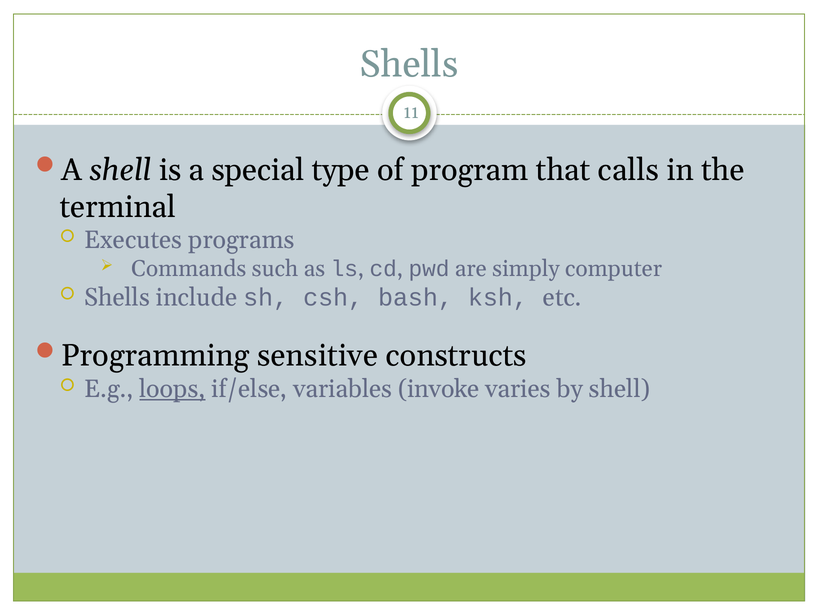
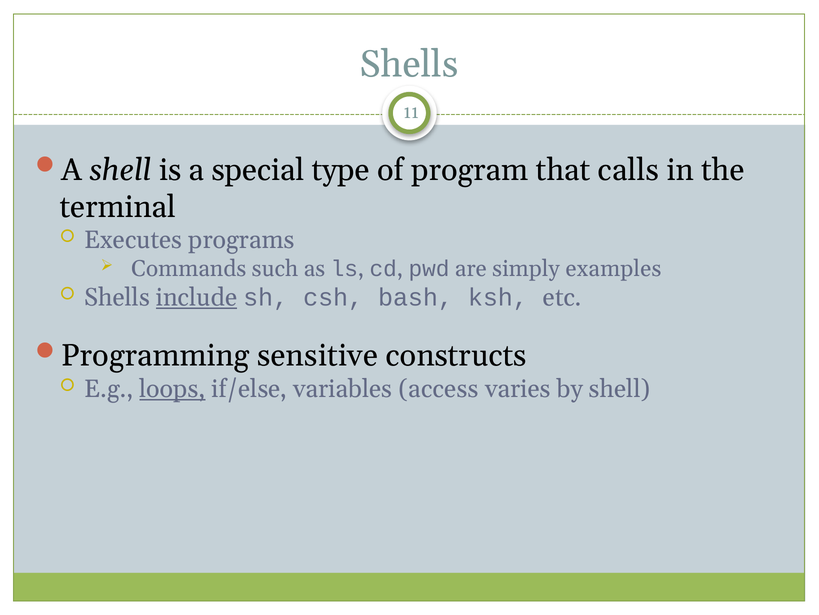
computer: computer -> examples (613, 268)
include underline: none -> present (197, 297)
invoke: invoke -> access (439, 388)
